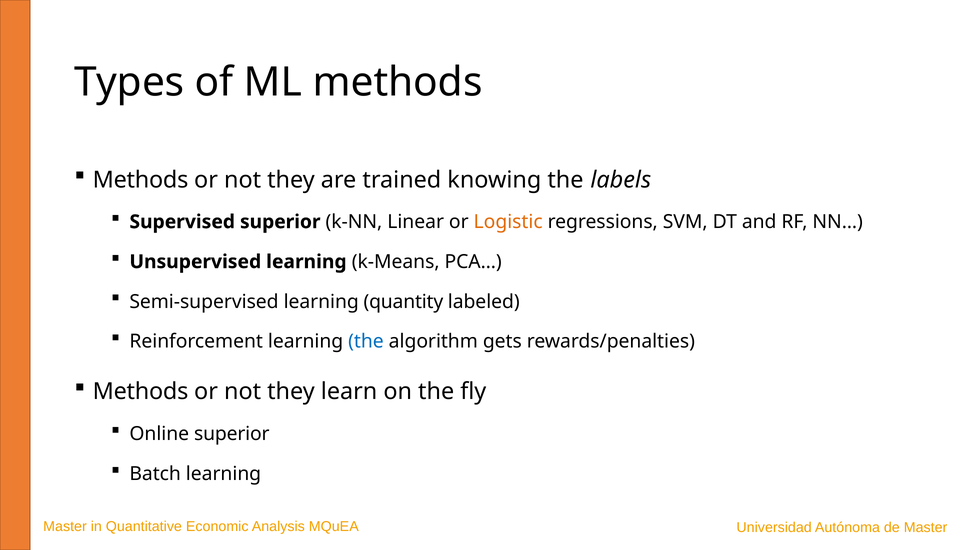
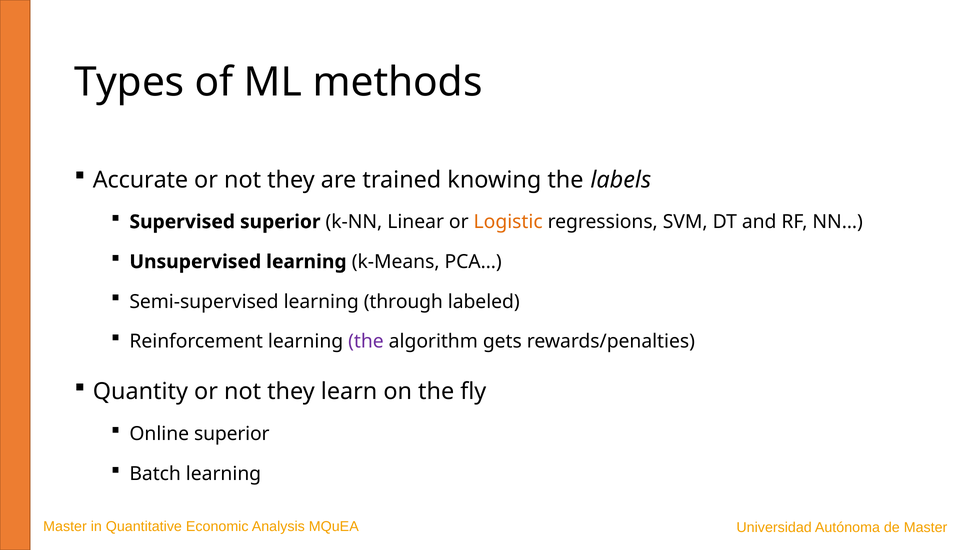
Methods: Methods -> Accurate (140, 180)
quantity: quantity -> through (403, 301)
the colour: blue -> purple (366, 341)
Methods: Methods -> Quantity (140, 391)
